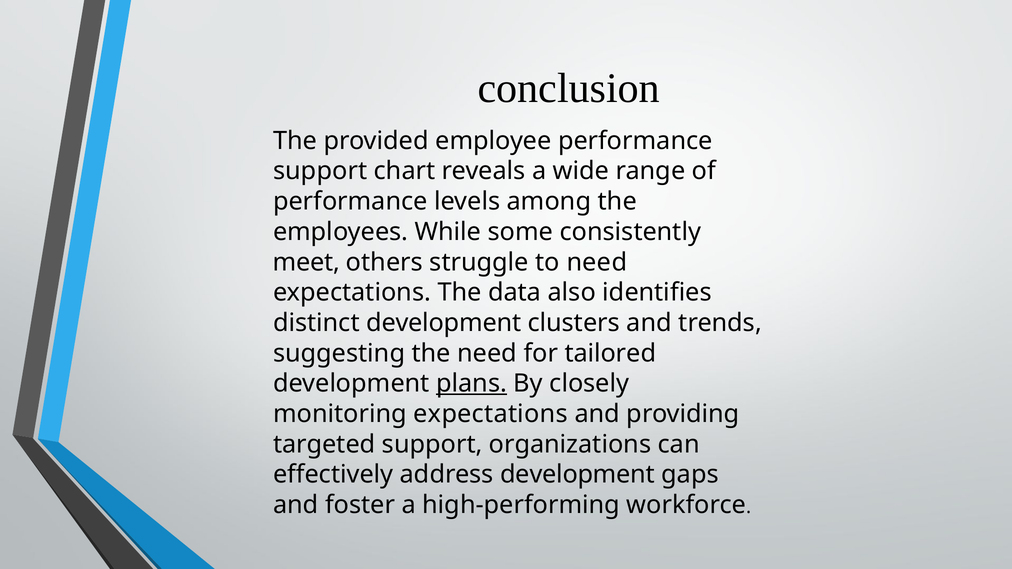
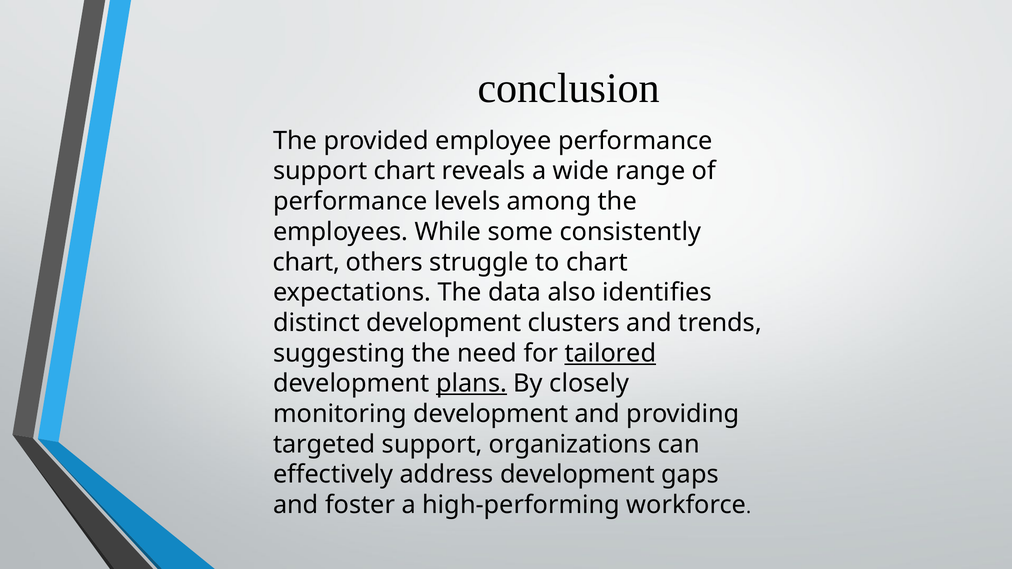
meet: meet -> chart (306, 262)
to need: need -> chart (597, 262)
tailored underline: none -> present (610, 353)
monitoring expectations: expectations -> development (491, 414)
